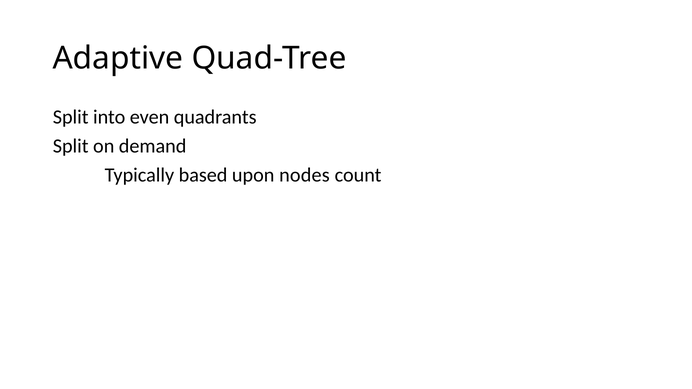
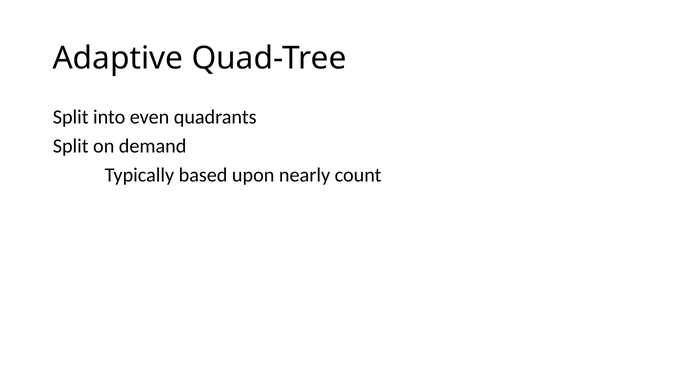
nodes: nodes -> nearly (305, 175)
